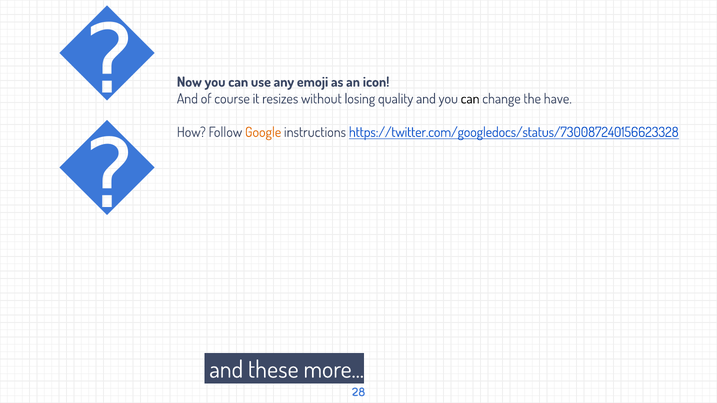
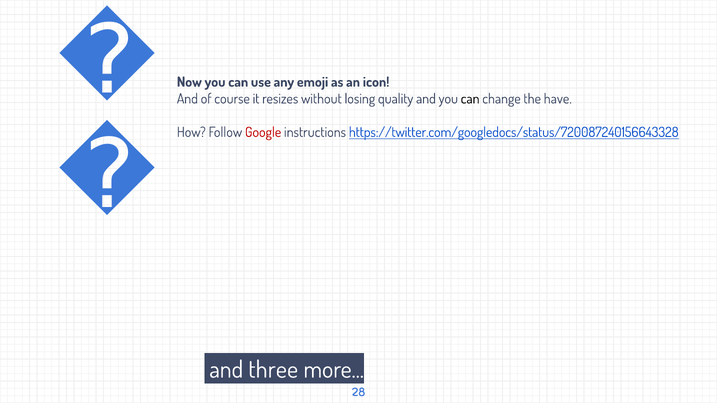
Google colour: orange -> red (263, 132)
https://twitter.com/googledocs/status/730087240156623328: https://twitter.com/googledocs/status/730087240156623328 -> https://twitter.com/googledocs/status/720087240156643328 (514, 132)
these: these -> three (273, 370)
